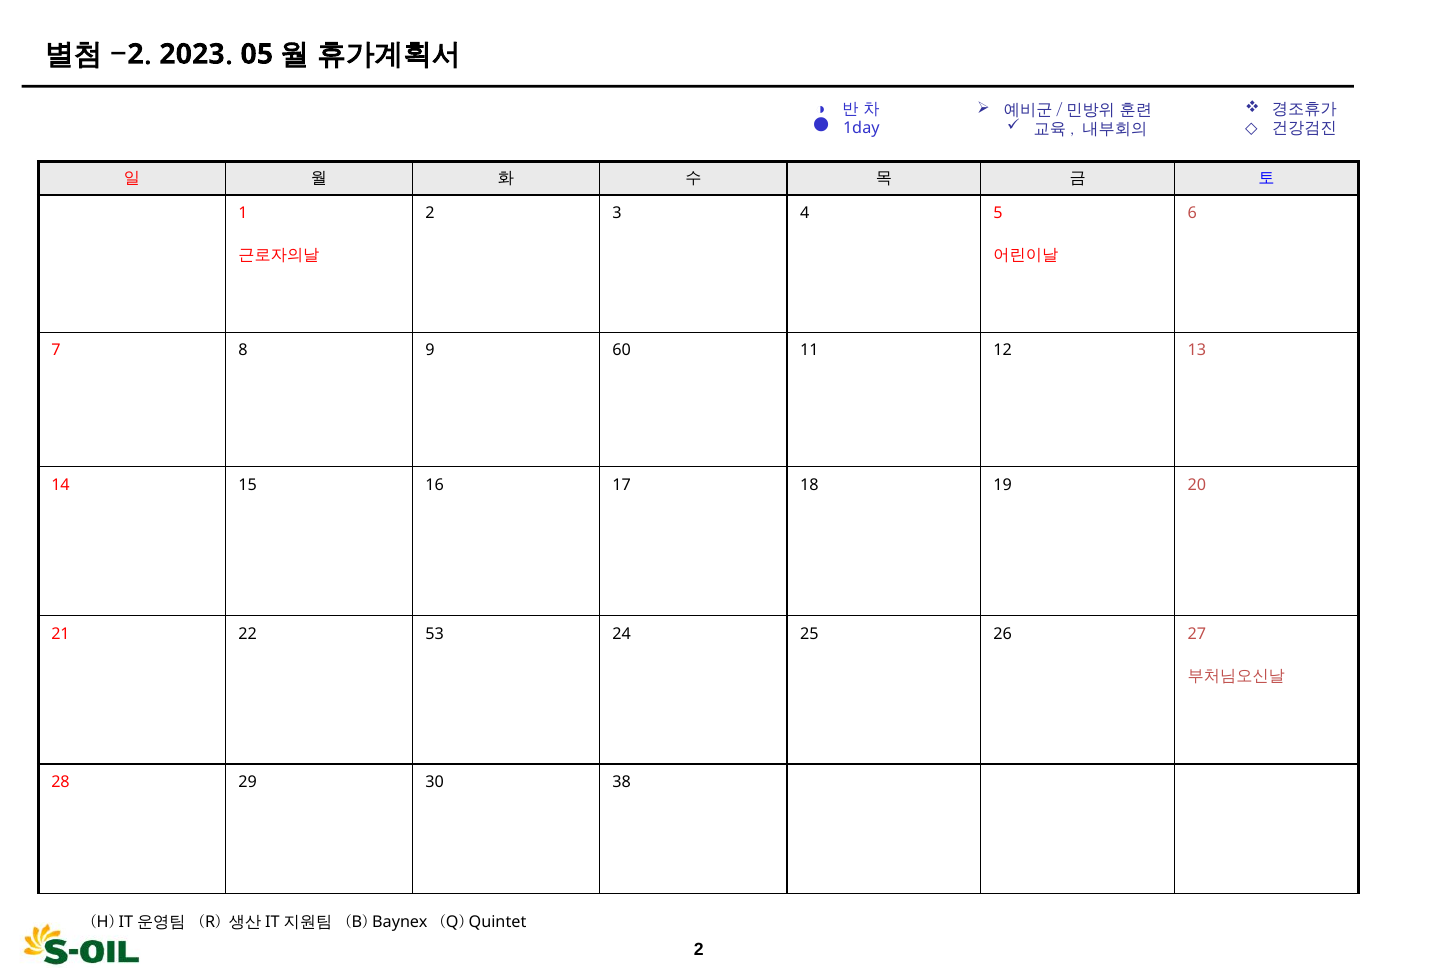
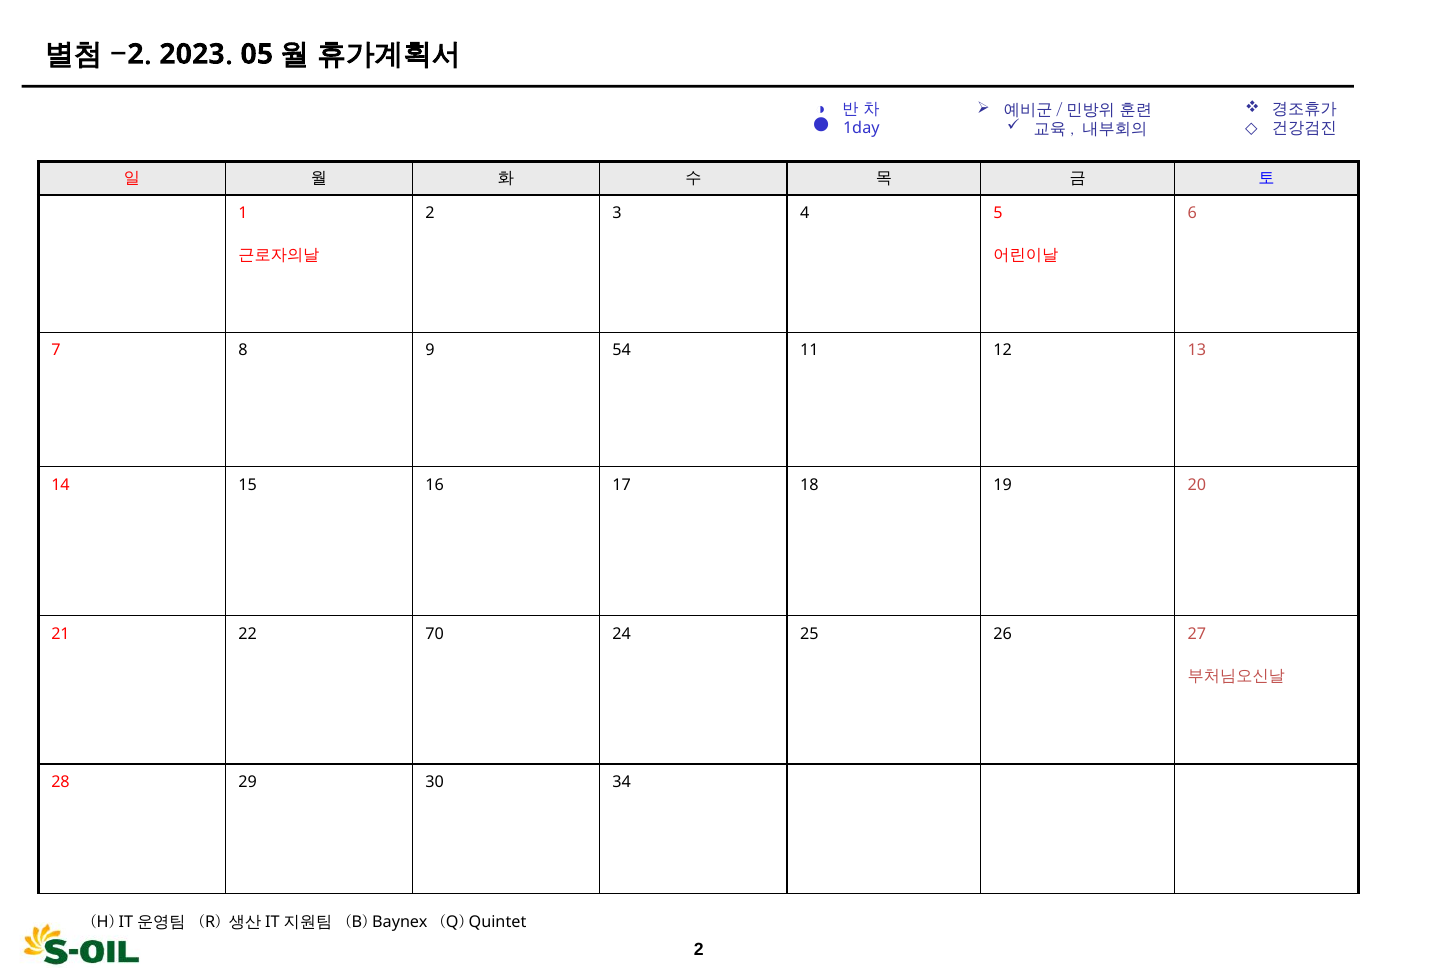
60: 60 -> 54 (622, 351)
53: 53 -> 70 (435, 634)
38: 38 -> 34 (622, 783)
